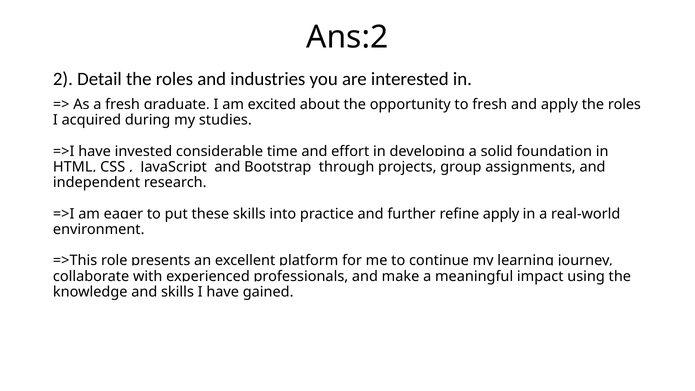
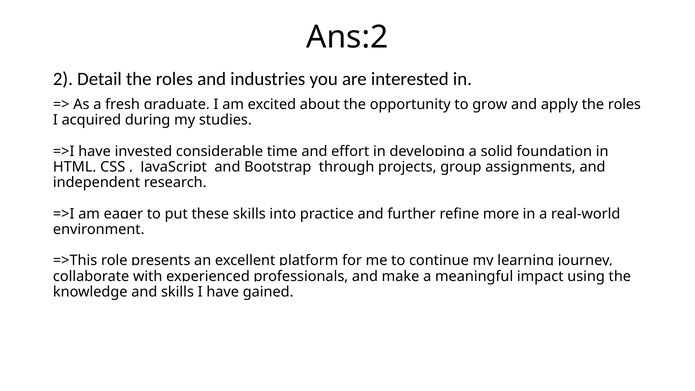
to fresh: fresh -> grow (490, 104)
refine apply: apply -> more (501, 214)
